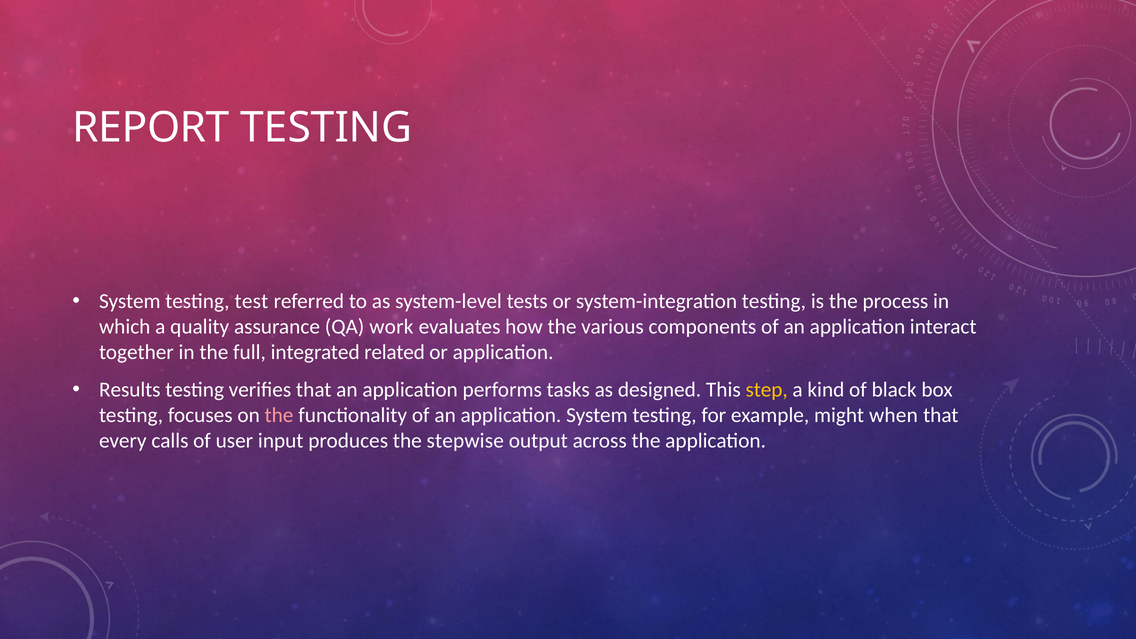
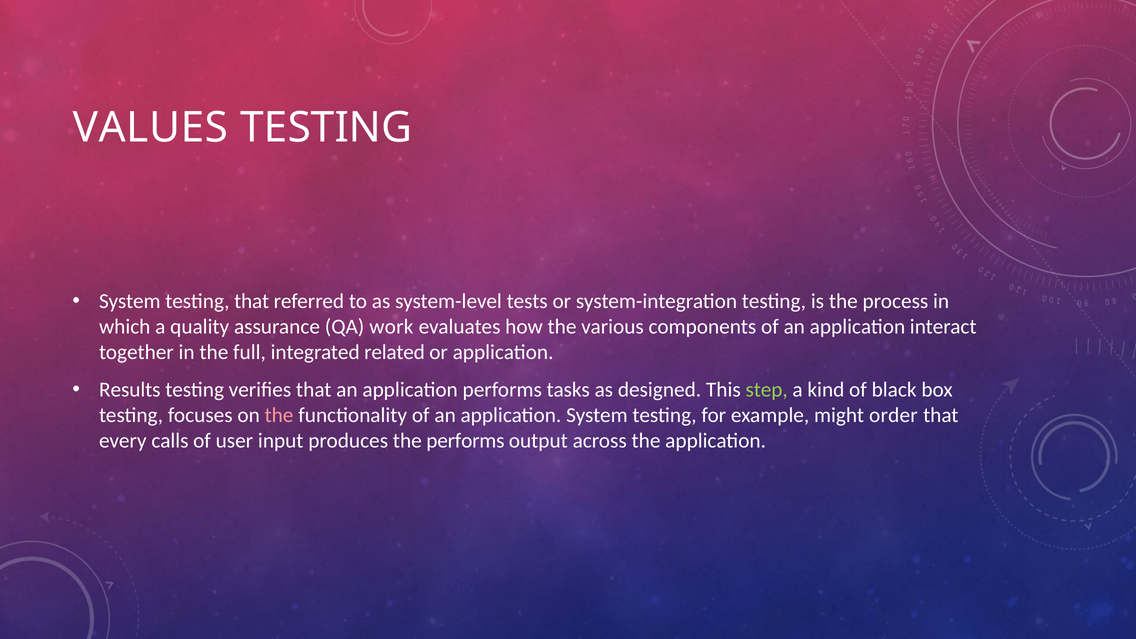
REPORT: REPORT -> VALUES (151, 128)
testing test: test -> that (252, 301)
step colour: yellow -> light green (767, 390)
when: when -> order (893, 415)
the stepwise: stepwise -> performs (465, 441)
